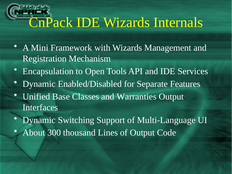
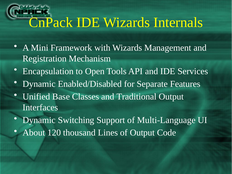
Warranties: Warranties -> Traditional (137, 97)
300: 300 -> 120 (54, 133)
